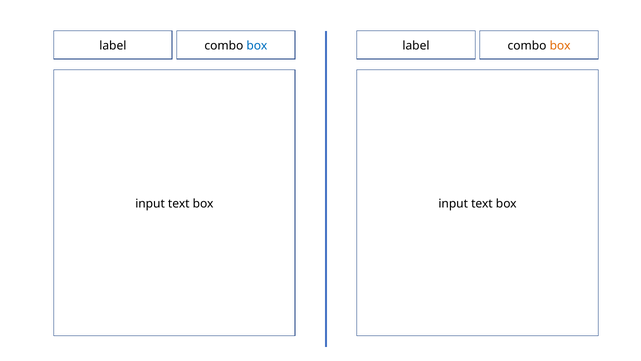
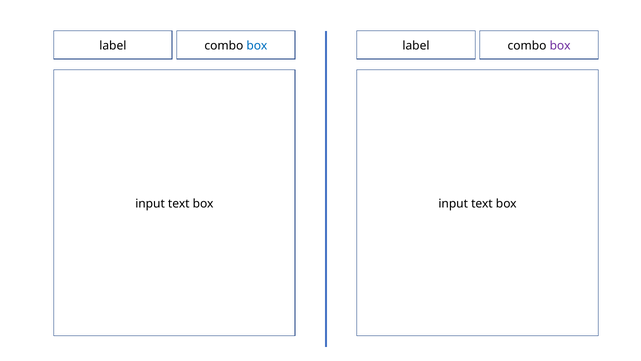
box colour: orange -> purple (560, 46)
